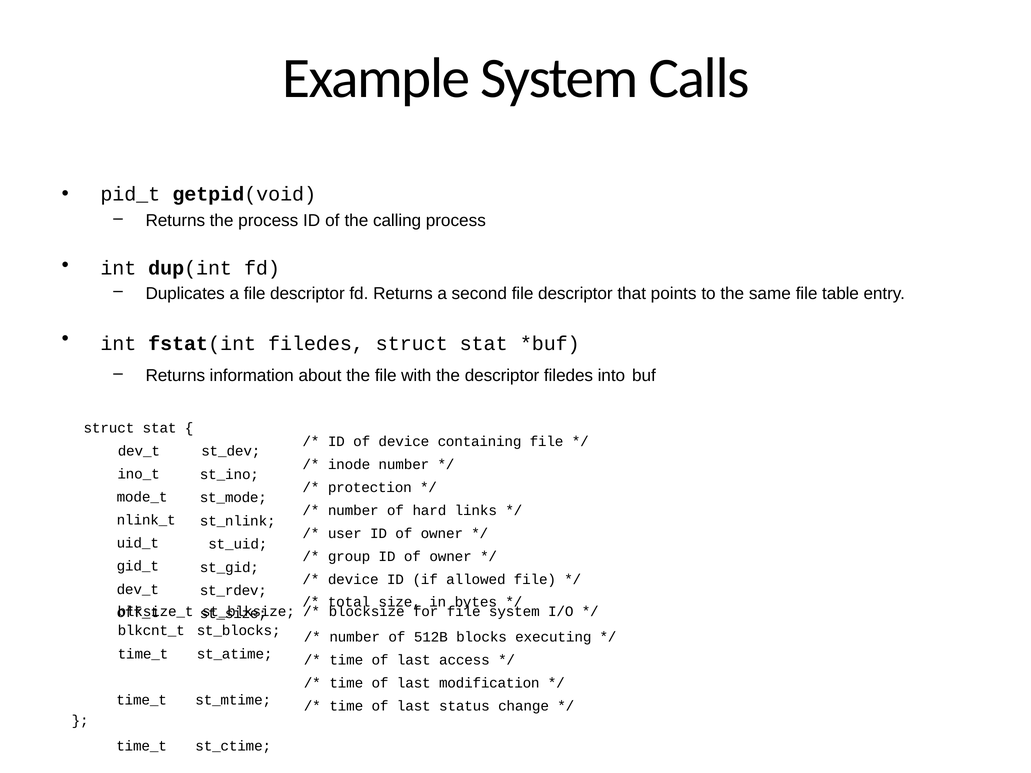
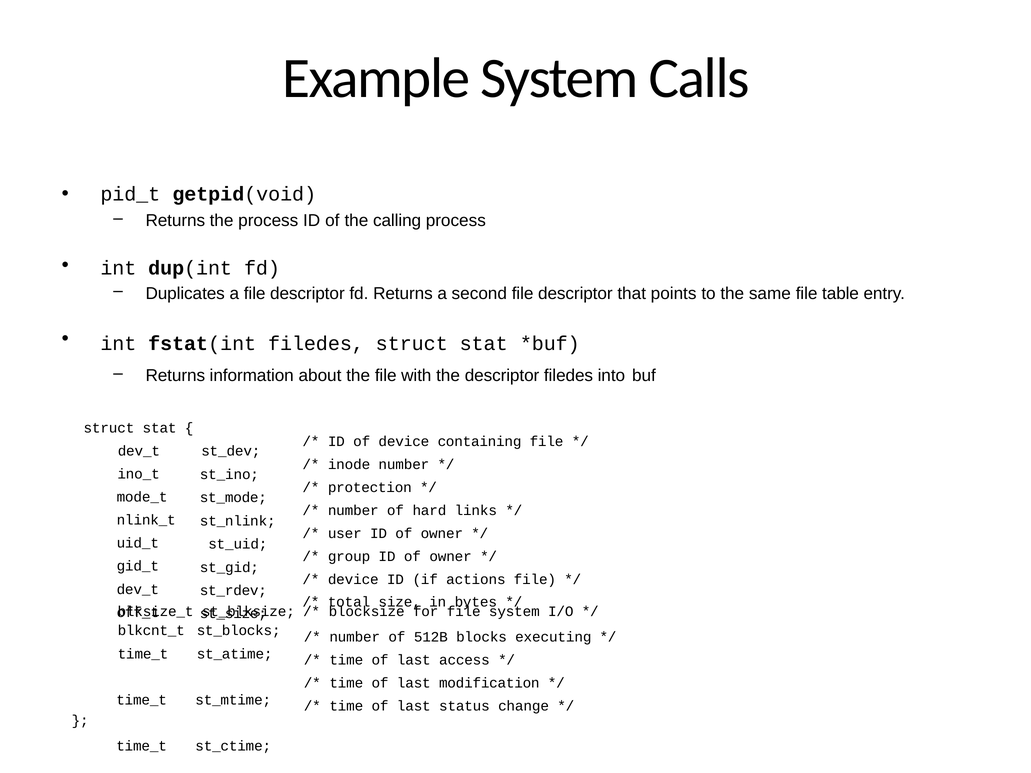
allowed: allowed -> actions (476, 579)
